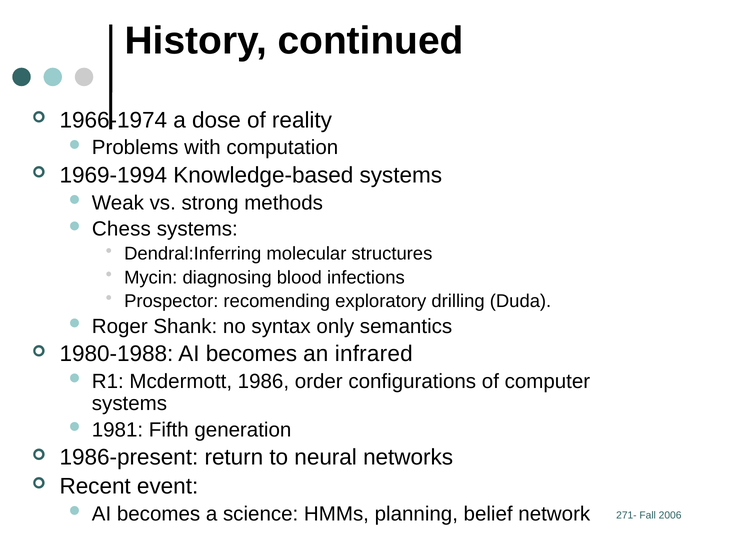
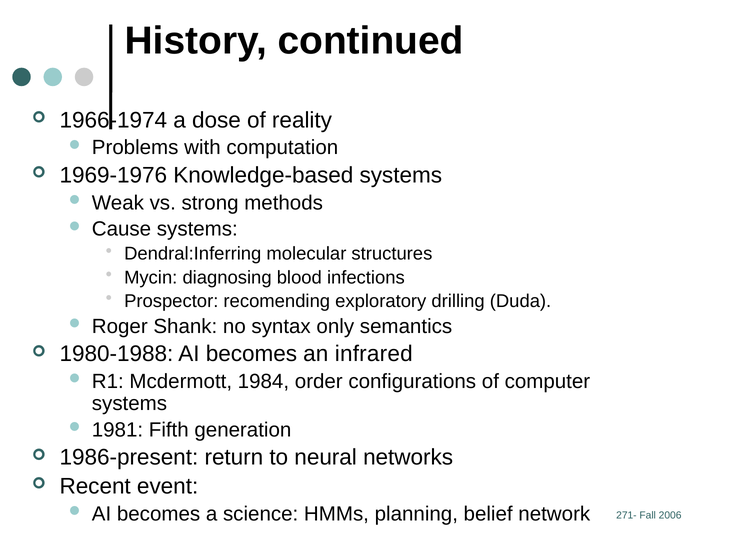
1969-1994: 1969-1994 -> 1969-1976 (113, 175)
Chess: Chess -> Cause (122, 229)
1986: 1986 -> 1984 (263, 381)
